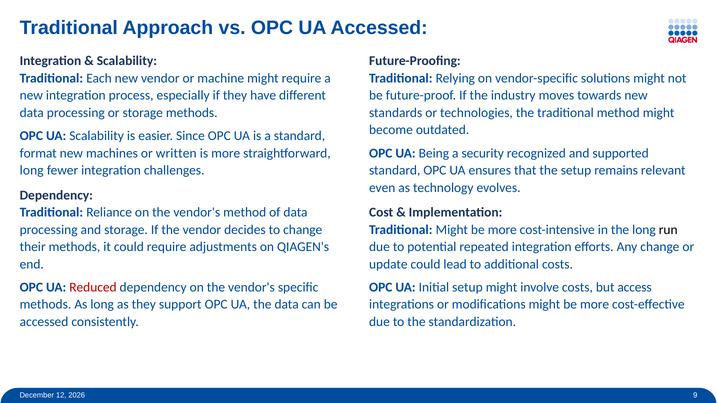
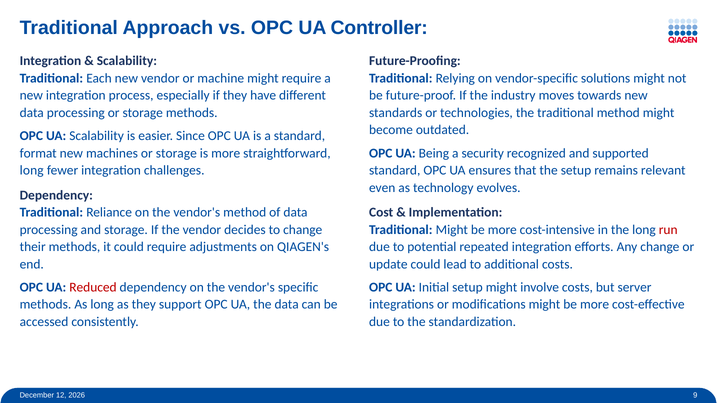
UA Accessed: Accessed -> Controller (379, 28)
machines or written: written -> storage (176, 153)
run colour: black -> red (668, 230)
access: access -> server (635, 288)
